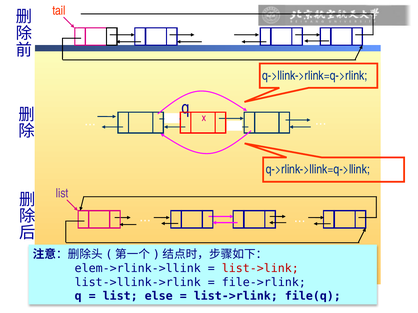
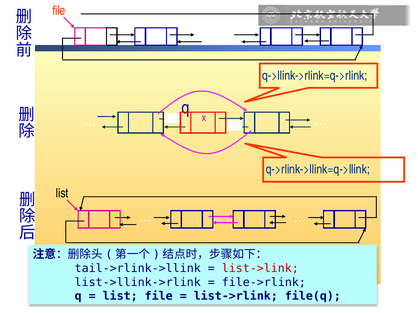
tail: tail -> file (59, 11)
list colour: purple -> black (62, 194)
elem->rlink->llink: elem->rlink->llink -> tail->rlink->llink (138, 269)
list else: else -> file (159, 297)
